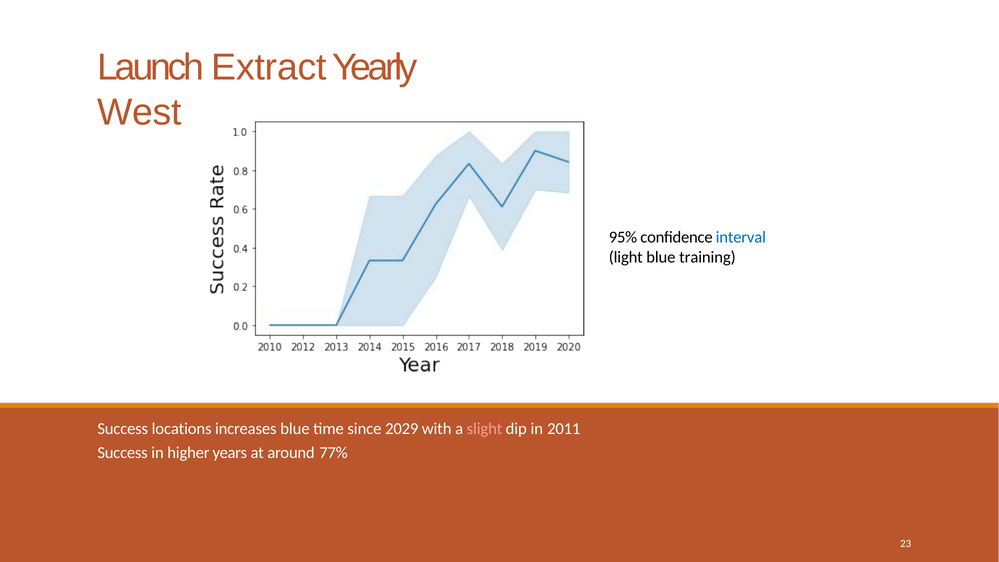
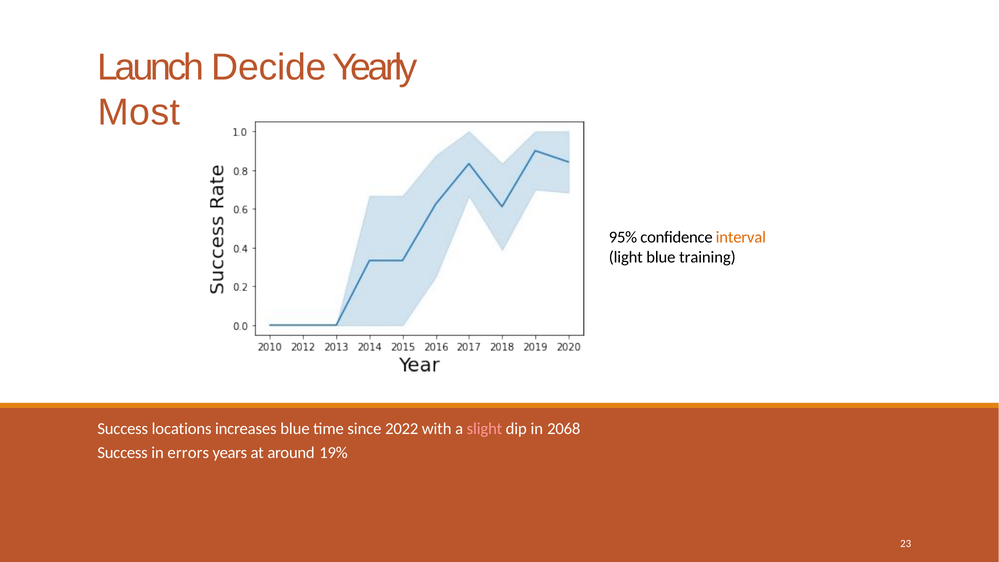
Extract: Extract -> Decide (269, 67)
West: West -> Most (139, 112)
interval colour: blue -> orange (741, 237)
2029: 2029 -> 2022 (402, 429)
2011: 2011 -> 2068 (564, 429)
higher: higher -> errors (188, 453)
77%: 77% -> 19% (333, 453)
